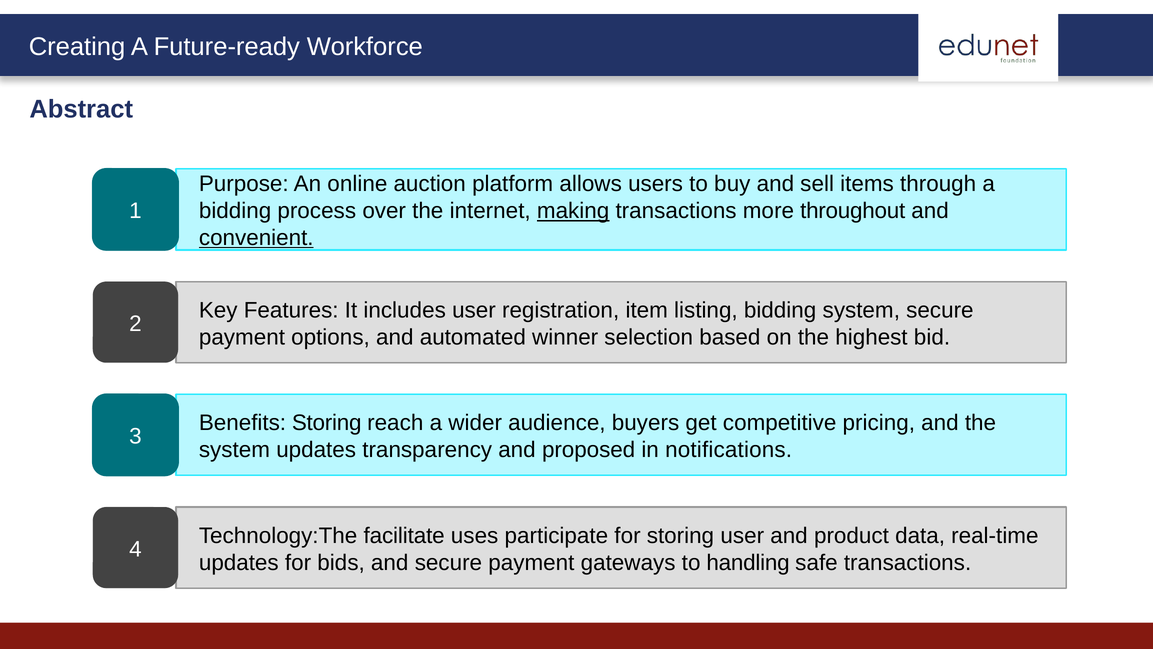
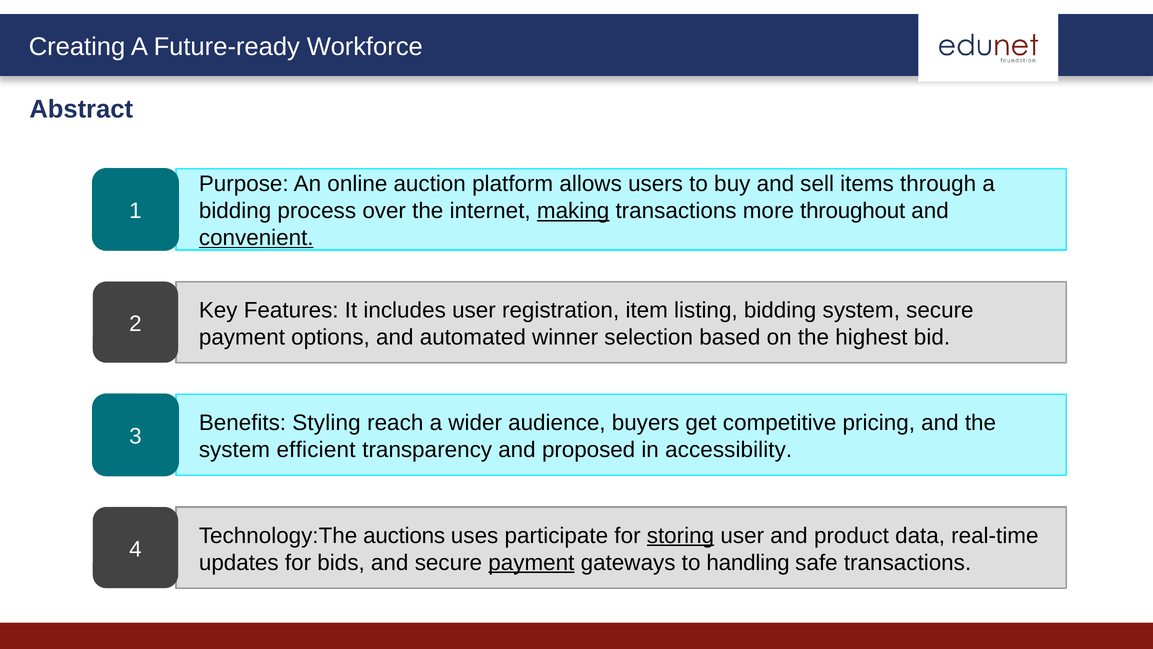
Benefits Storing: Storing -> Styling (327, 423)
system updates: updates -> efficient (316, 450)
notifications: notifications -> accessibility (729, 450)
facilitate: facilitate -> auctions (404, 535)
storing underline: none -> present (680, 535)
payment underline: none -> present (531, 562)
